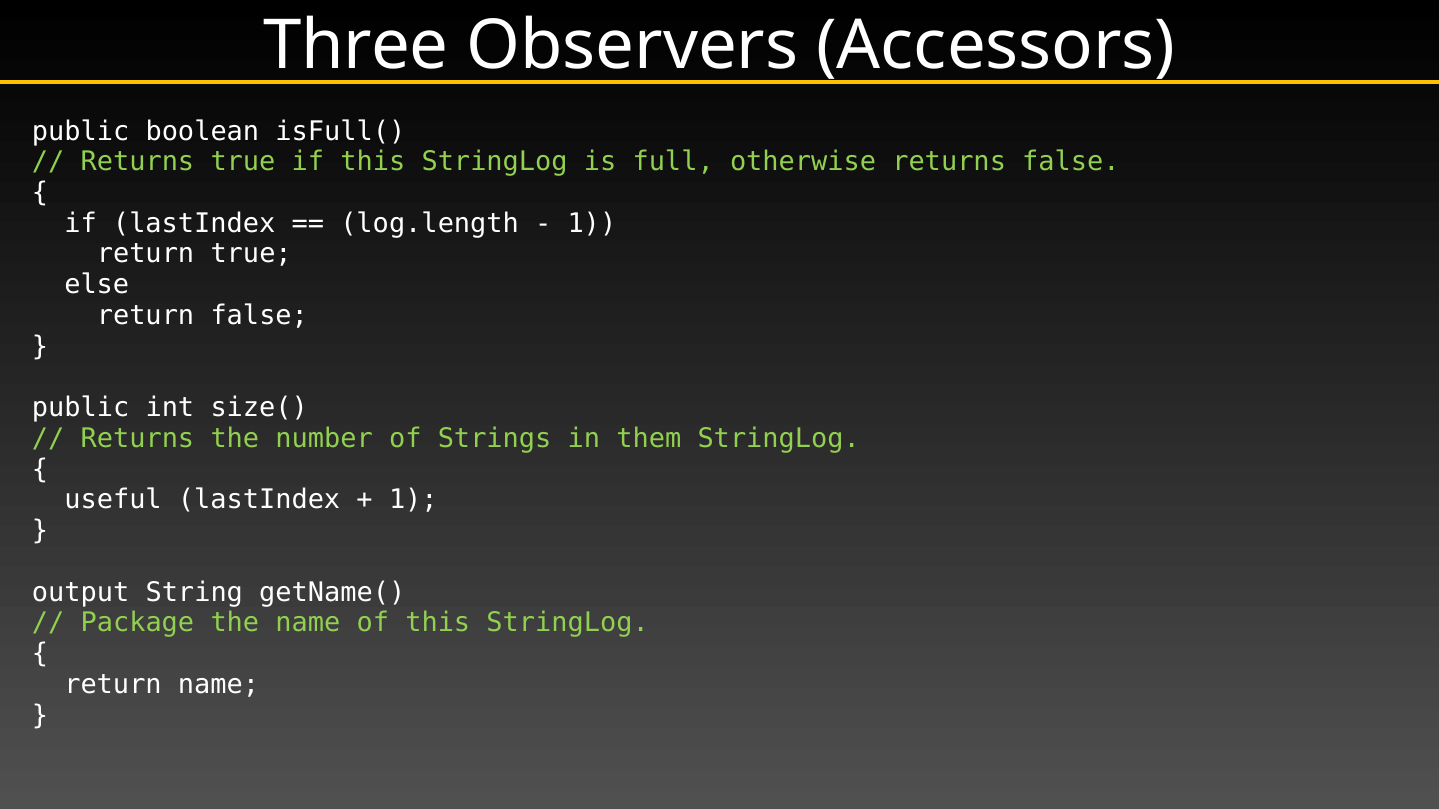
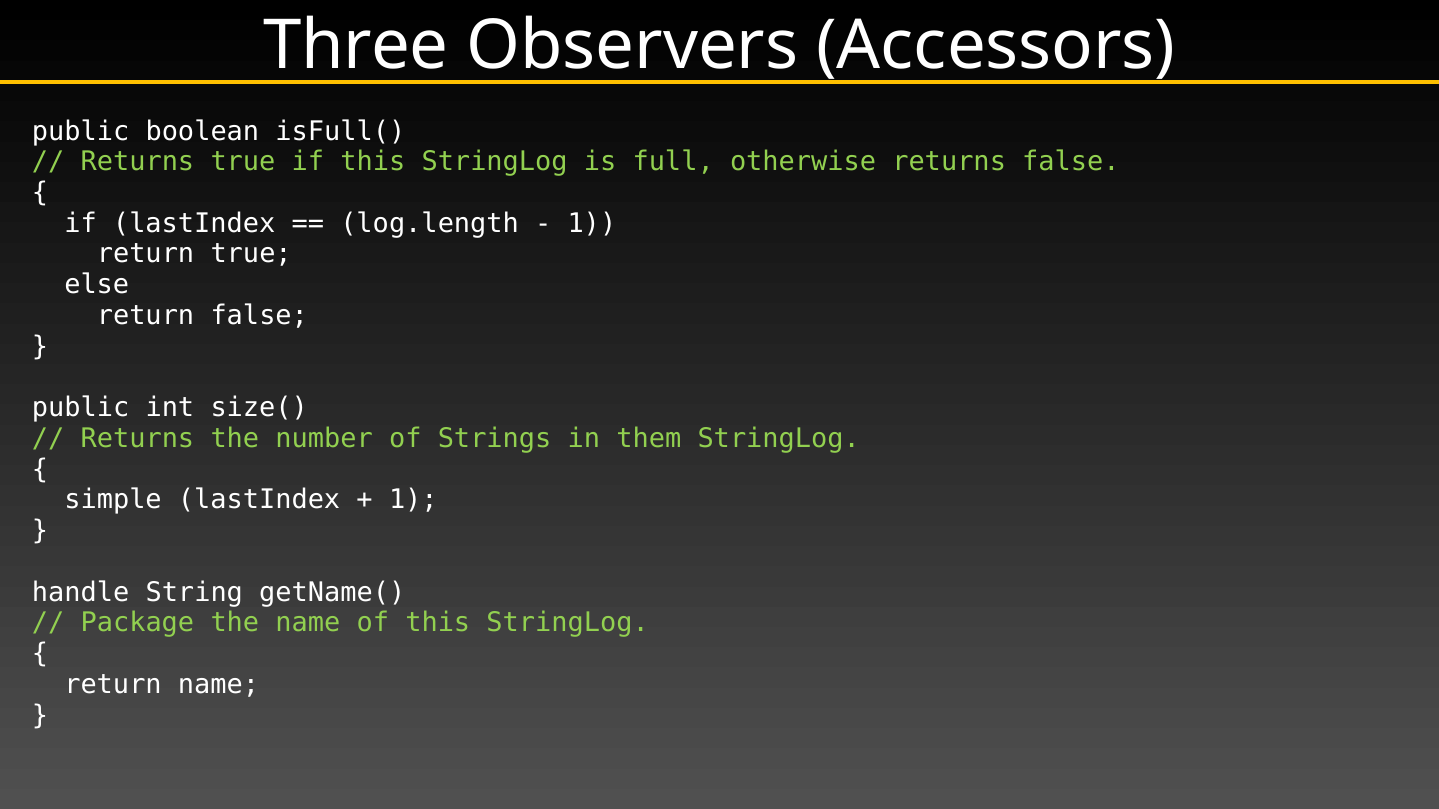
useful: useful -> simple (113, 500)
output: output -> handle (81, 593)
